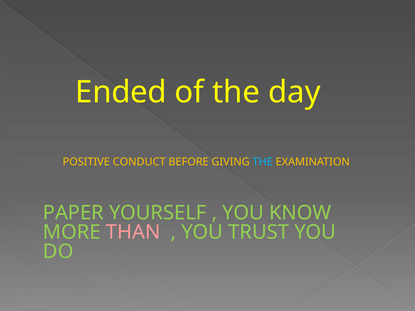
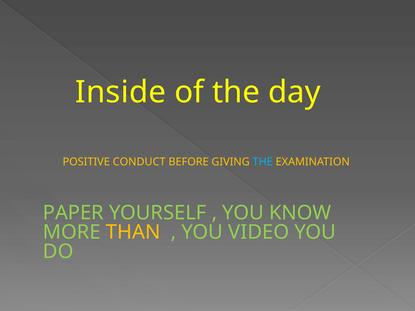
Ended: Ended -> Inside (121, 92)
THAN colour: pink -> yellow (133, 232)
TRUST: TRUST -> VIDEO (259, 232)
